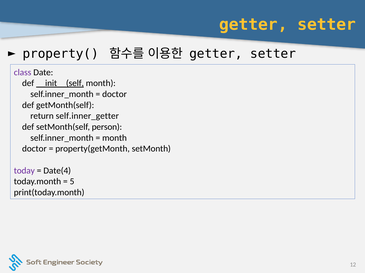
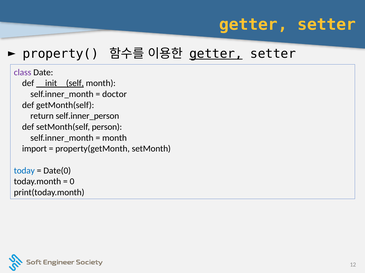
getter underline: none -> present (216, 54)
self.inner_getter: self.inner_getter -> self.inner_person (87, 116)
doctor: doctor -> import (34, 149)
today colour: purple -> blue (24, 171)
Date(4: Date(4 -> Date(0 (57, 171)
5: 5 -> 0 (72, 182)
